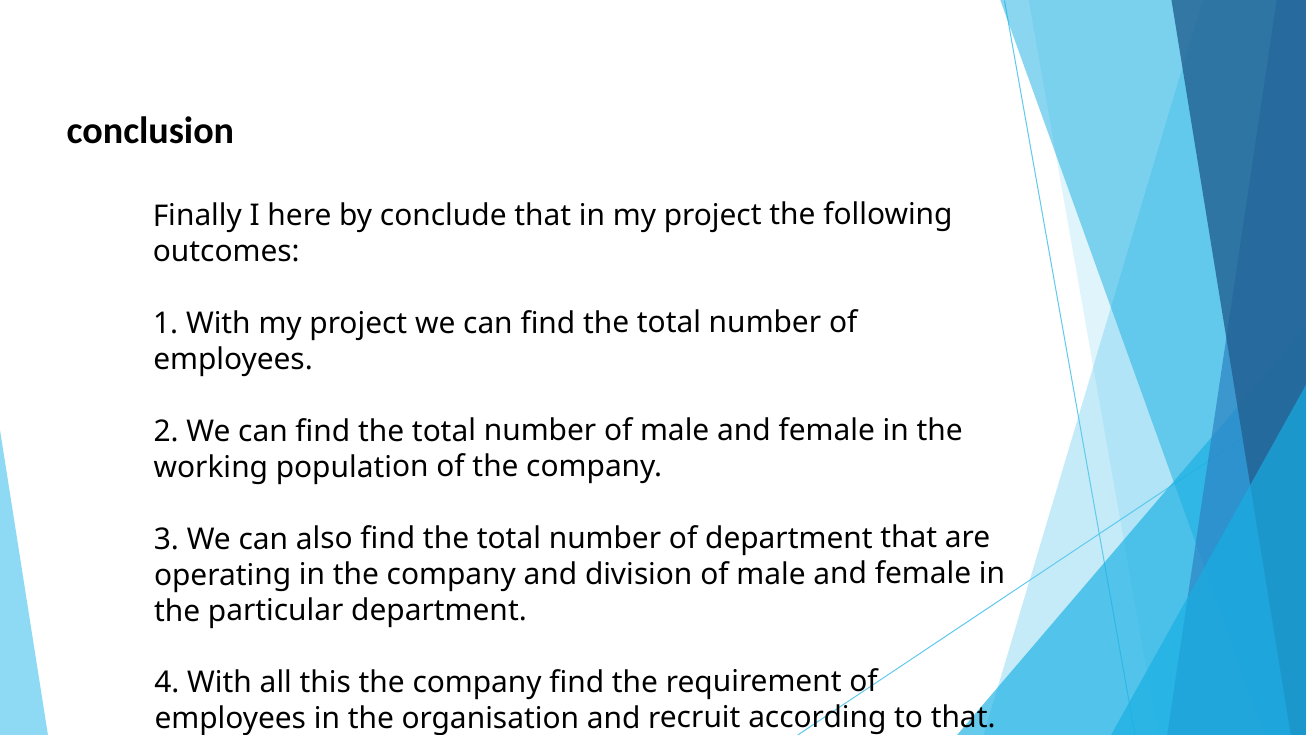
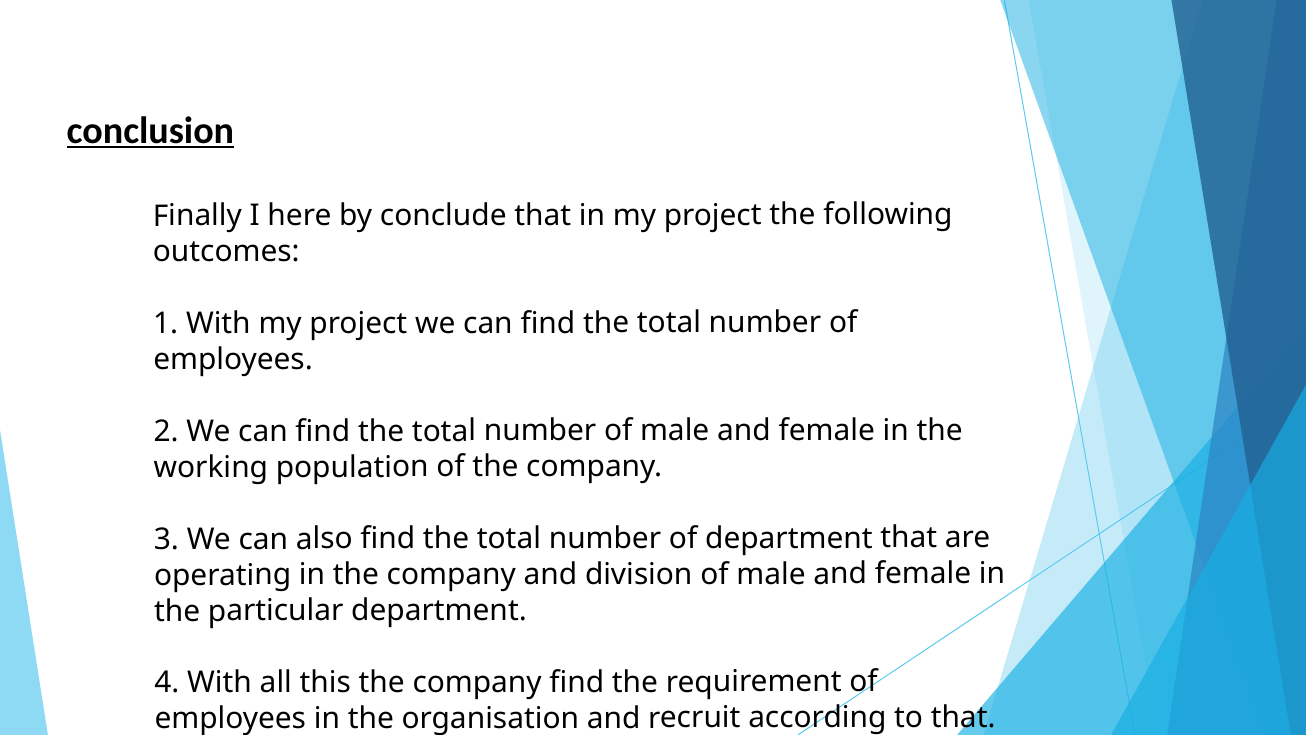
conclusion underline: none -> present (150, 131)
